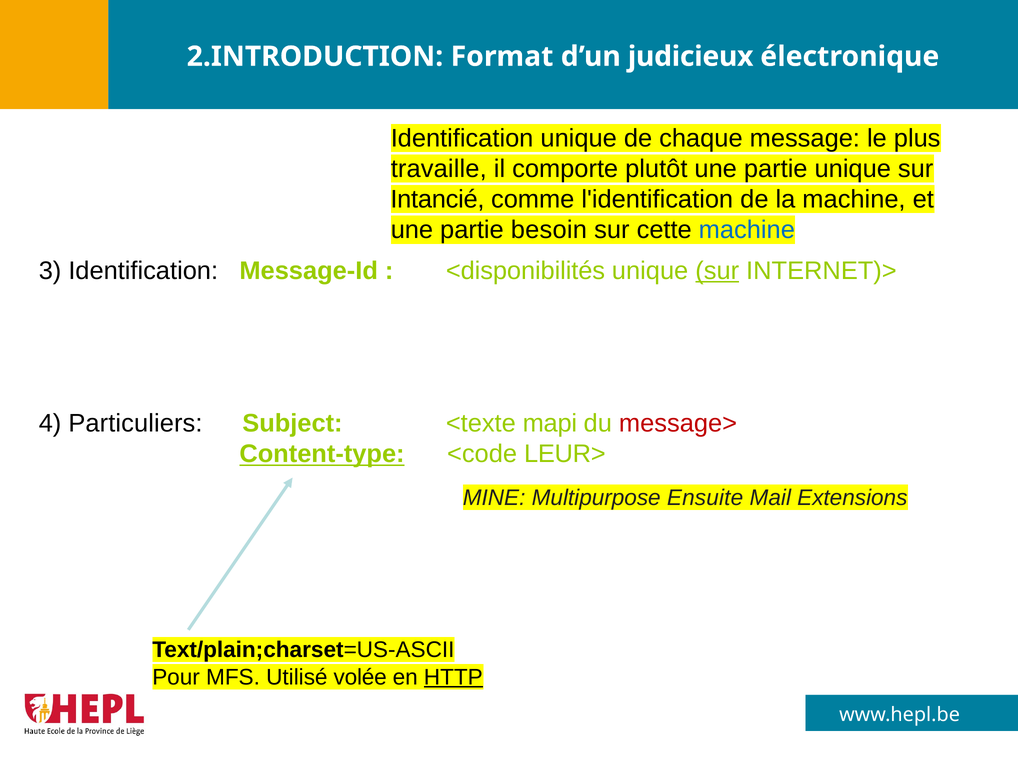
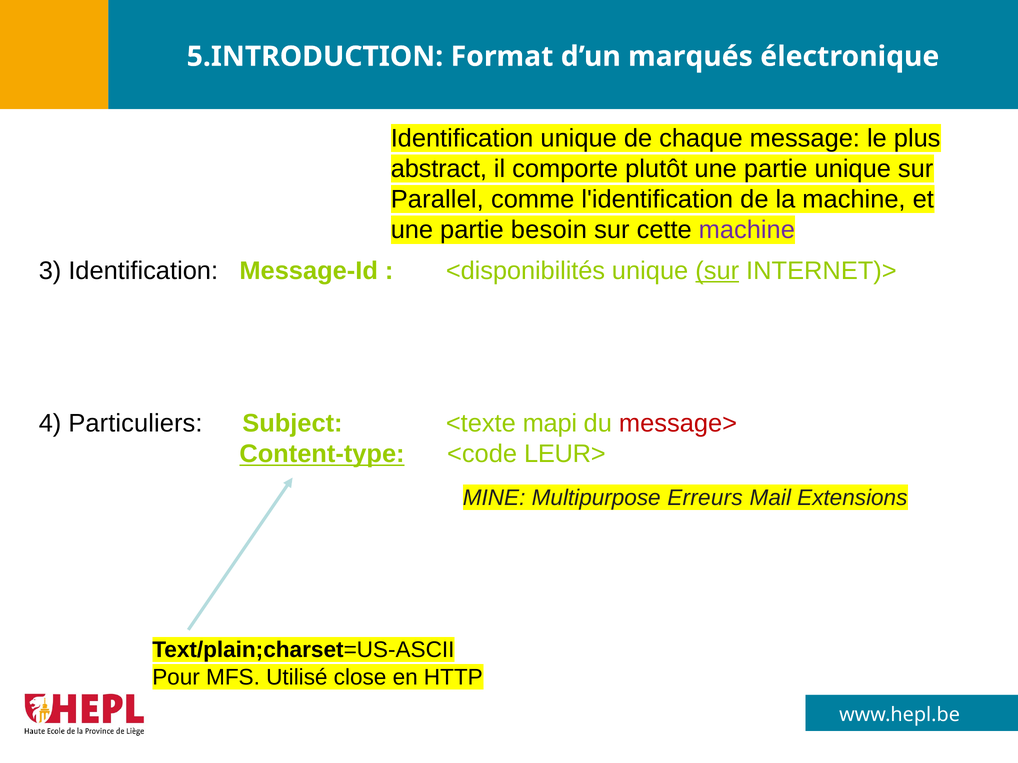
2.INTRODUCTION: 2.INTRODUCTION -> 5.INTRODUCTION (315, 57)
judicieux: judicieux -> marqués (690, 57)
travaille: travaille -> abstract (439, 169)
Intancié: Intancié -> Parallel (437, 200)
machine colour: blue -> purple (747, 230)
Ensuite: Ensuite -> Erreurs (705, 498)
volée: volée -> close (360, 678)
HTTP underline: present -> none (453, 678)
